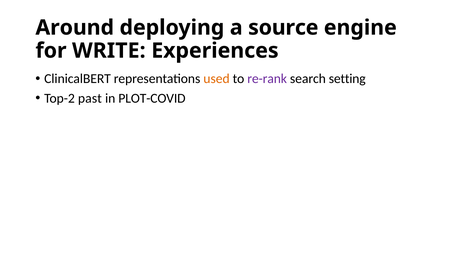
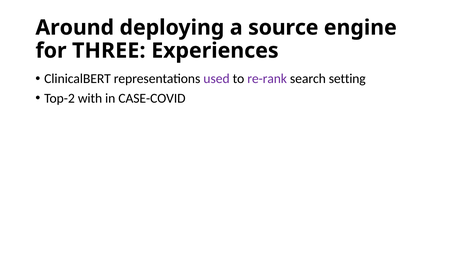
WRITE: WRITE -> THREE (109, 51)
used colour: orange -> purple (217, 79)
past: past -> with (90, 98)
PLOT-COVID: PLOT-COVID -> CASE-COVID (152, 98)
